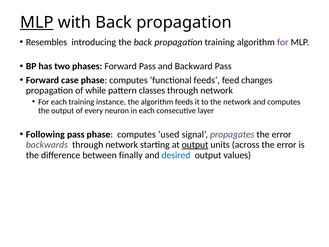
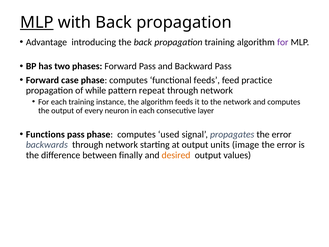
Resembles: Resembles -> Advantage (46, 42)
changes: changes -> practice (257, 80)
classes: classes -> repeat (152, 90)
Following: Following -> Functions (45, 134)
output underline: present -> none (195, 145)
across: across -> image (246, 145)
desired colour: blue -> orange (176, 155)
